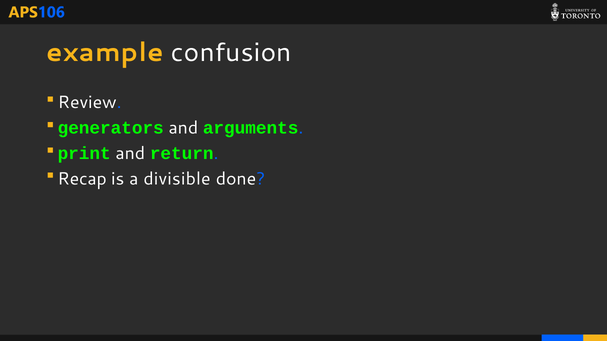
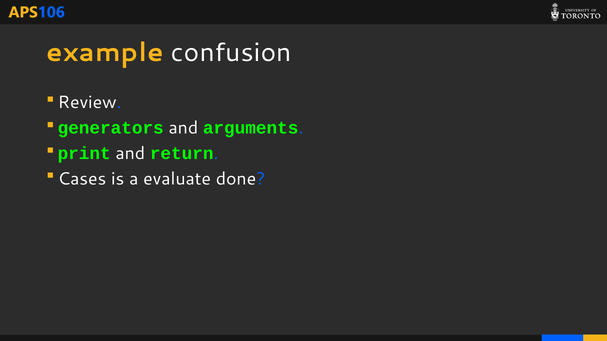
Recap: Recap -> Cases (82, 179)
divisible: divisible -> evaluate (177, 179)
